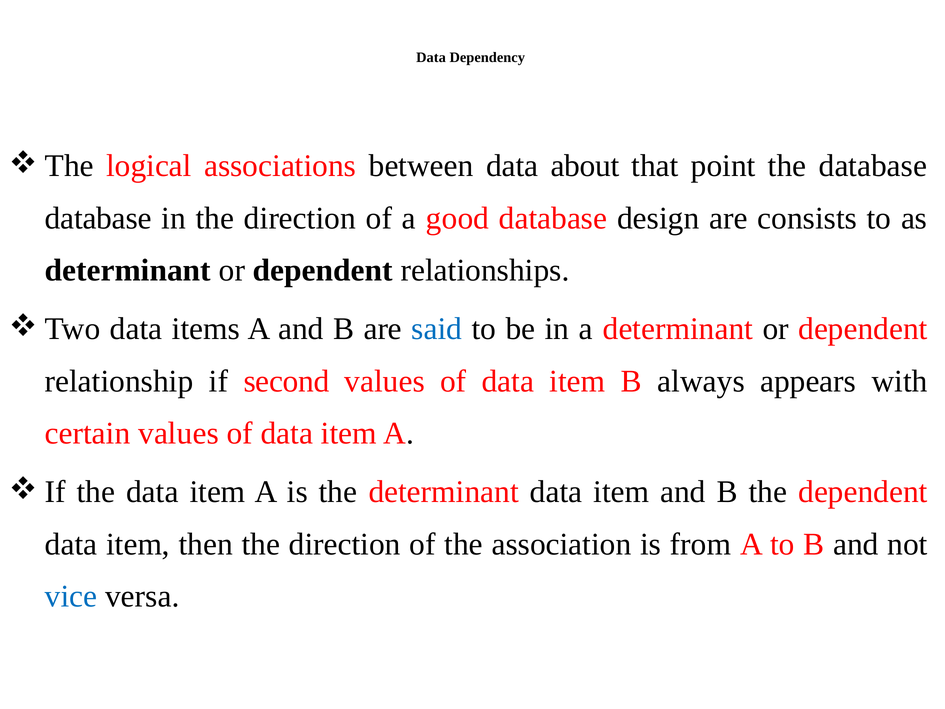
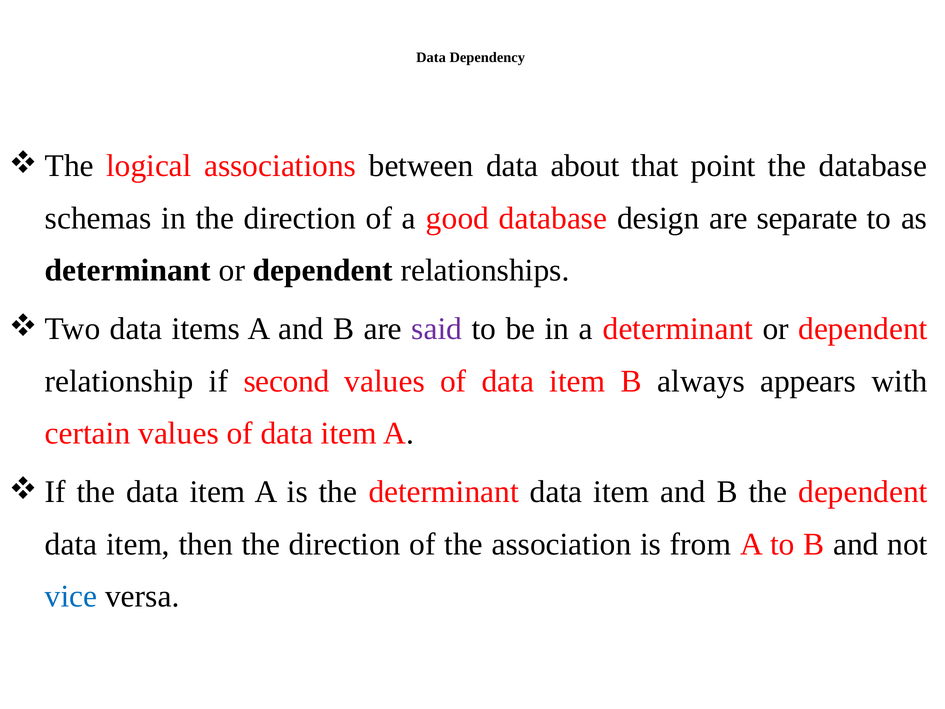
database: database -> schemas (98, 218)
consists: consists -> separate (807, 218)
said colour: blue -> purple (437, 329)
